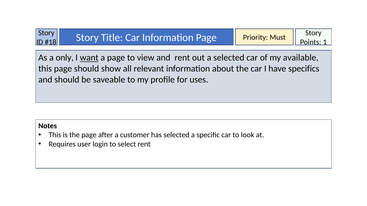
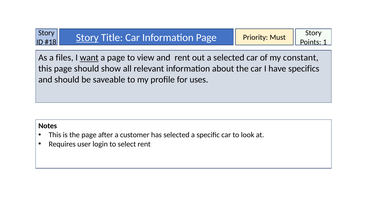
Story underline: none -> present (87, 38)
only: only -> files (65, 58)
available: available -> constant (301, 58)
